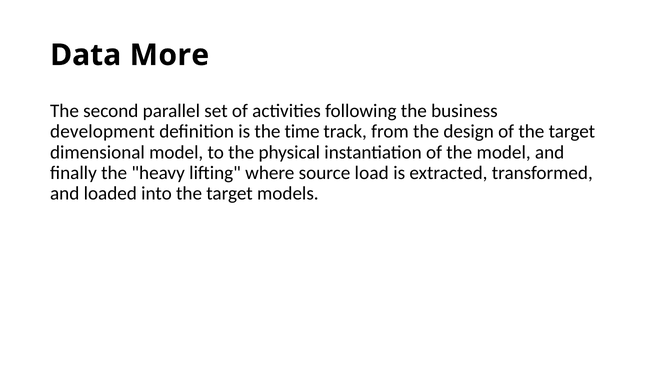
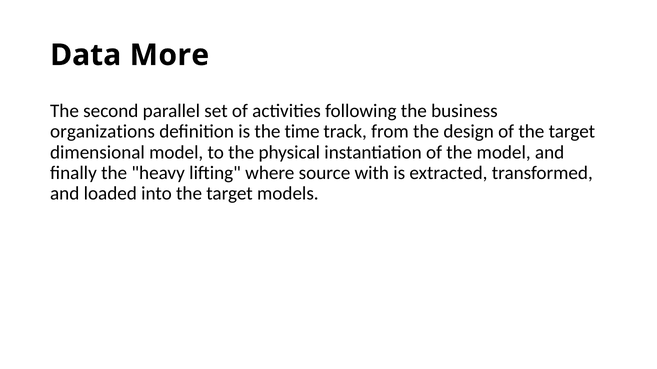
development: development -> organizations (103, 132)
load: load -> with (372, 173)
